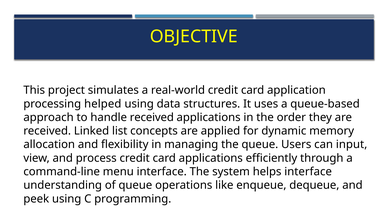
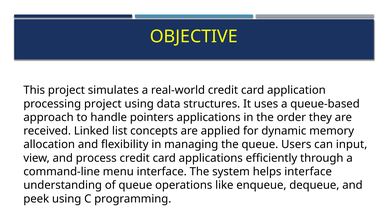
processing helped: helped -> project (103, 104)
handle received: received -> pointers (152, 117)
